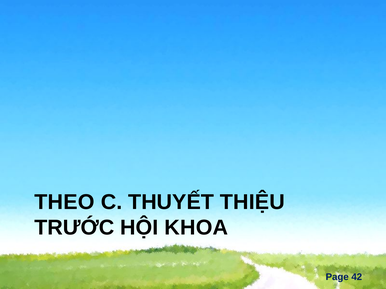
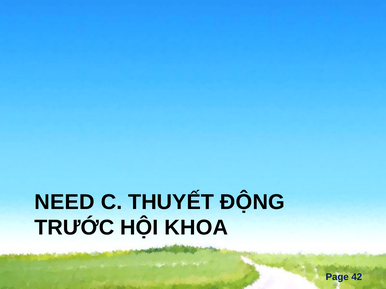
THEO: THEO -> NEED (65, 202)
THIỆU: THIỆU -> ĐỘNG (252, 202)
